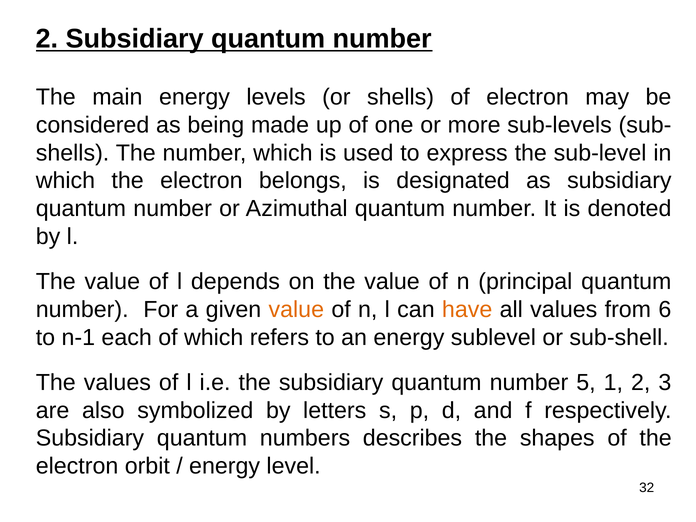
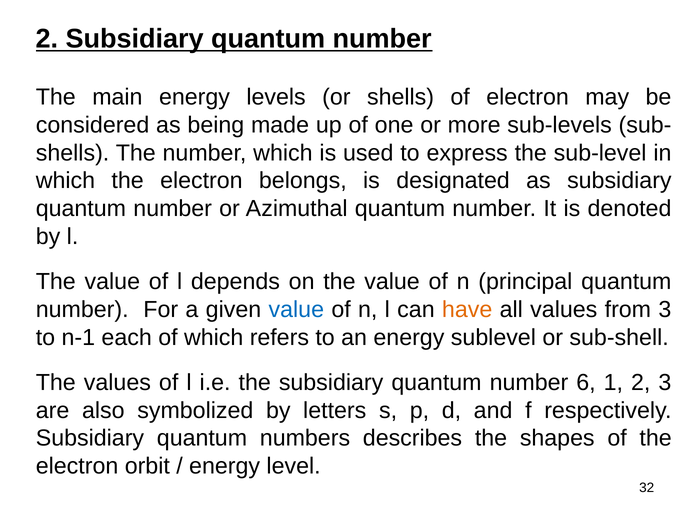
value colour: orange -> blue (296, 310)
from 6: 6 -> 3 (665, 310)
5: 5 -> 6 (586, 383)
